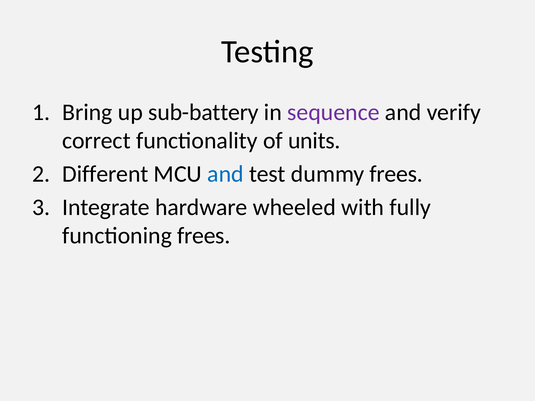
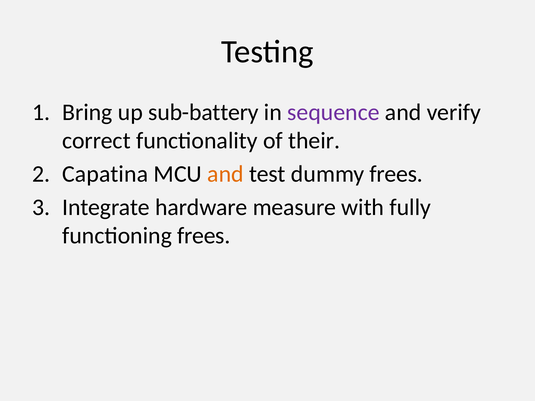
units: units -> their (314, 141)
Different: Different -> Capatina (105, 174)
and colour: blue -> orange (226, 174)
wheeled: wheeled -> measure (294, 207)
